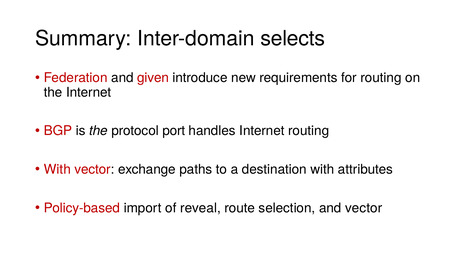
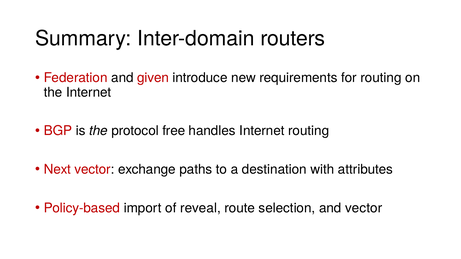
selects: selects -> routers (293, 39)
port: port -> free (174, 131)
With: With -> Next (57, 170)
